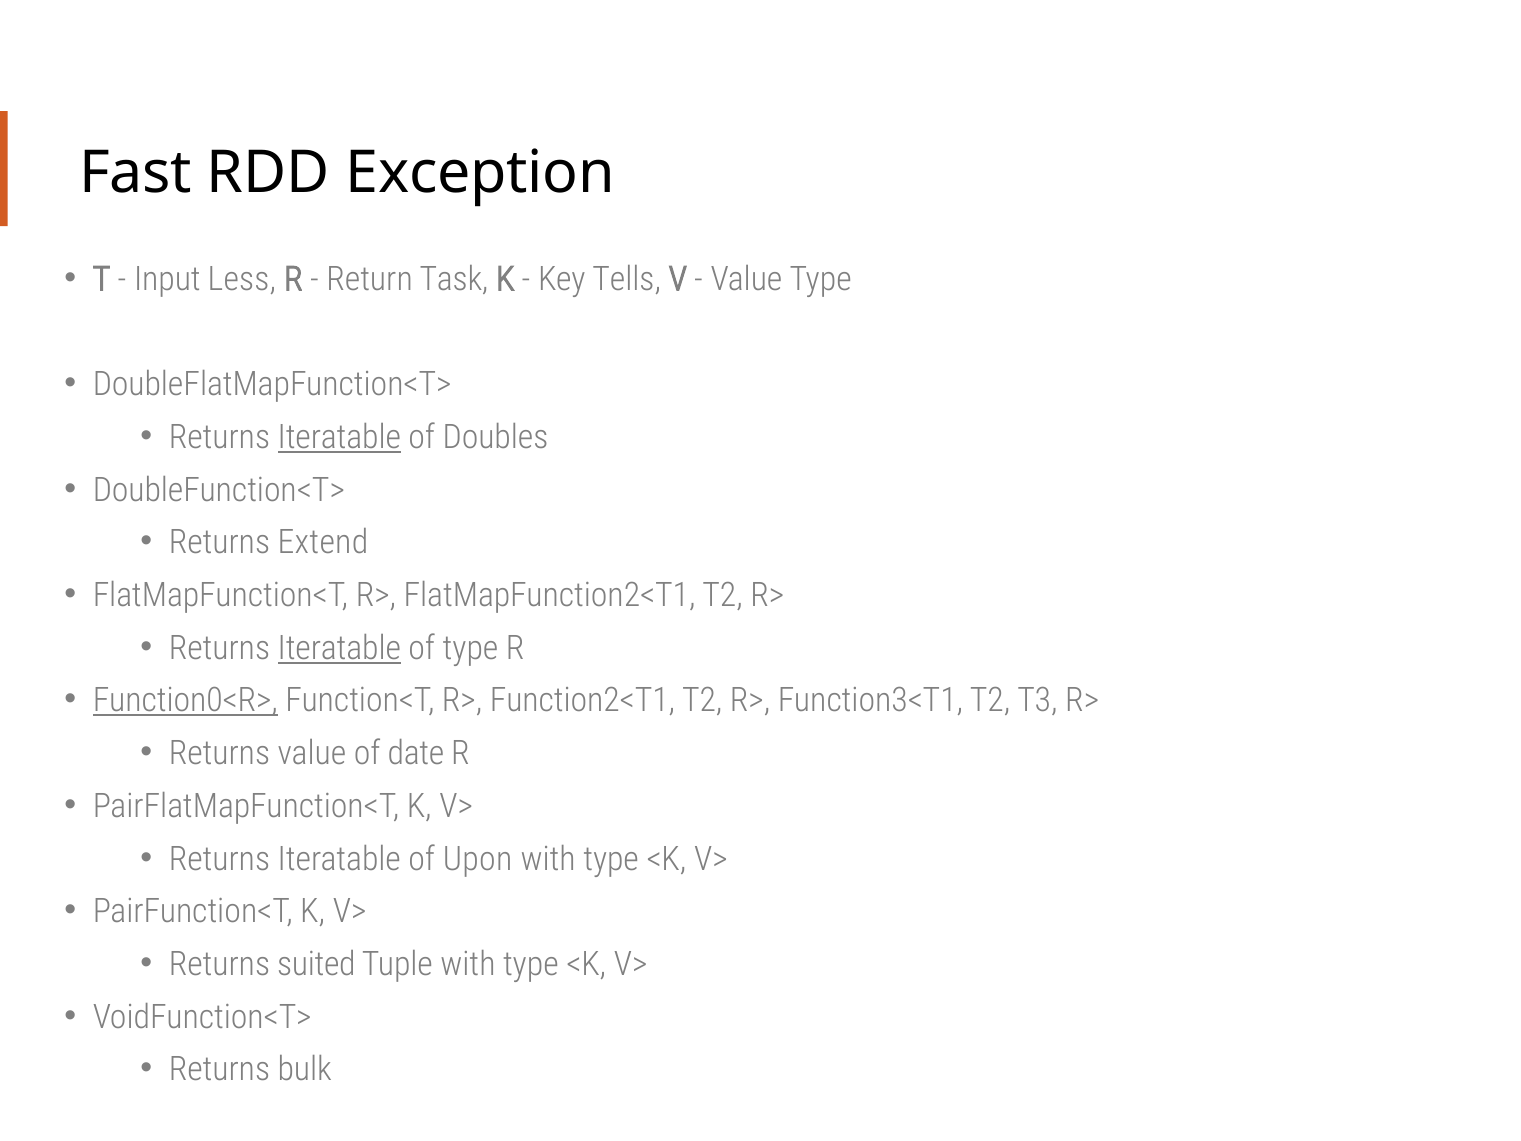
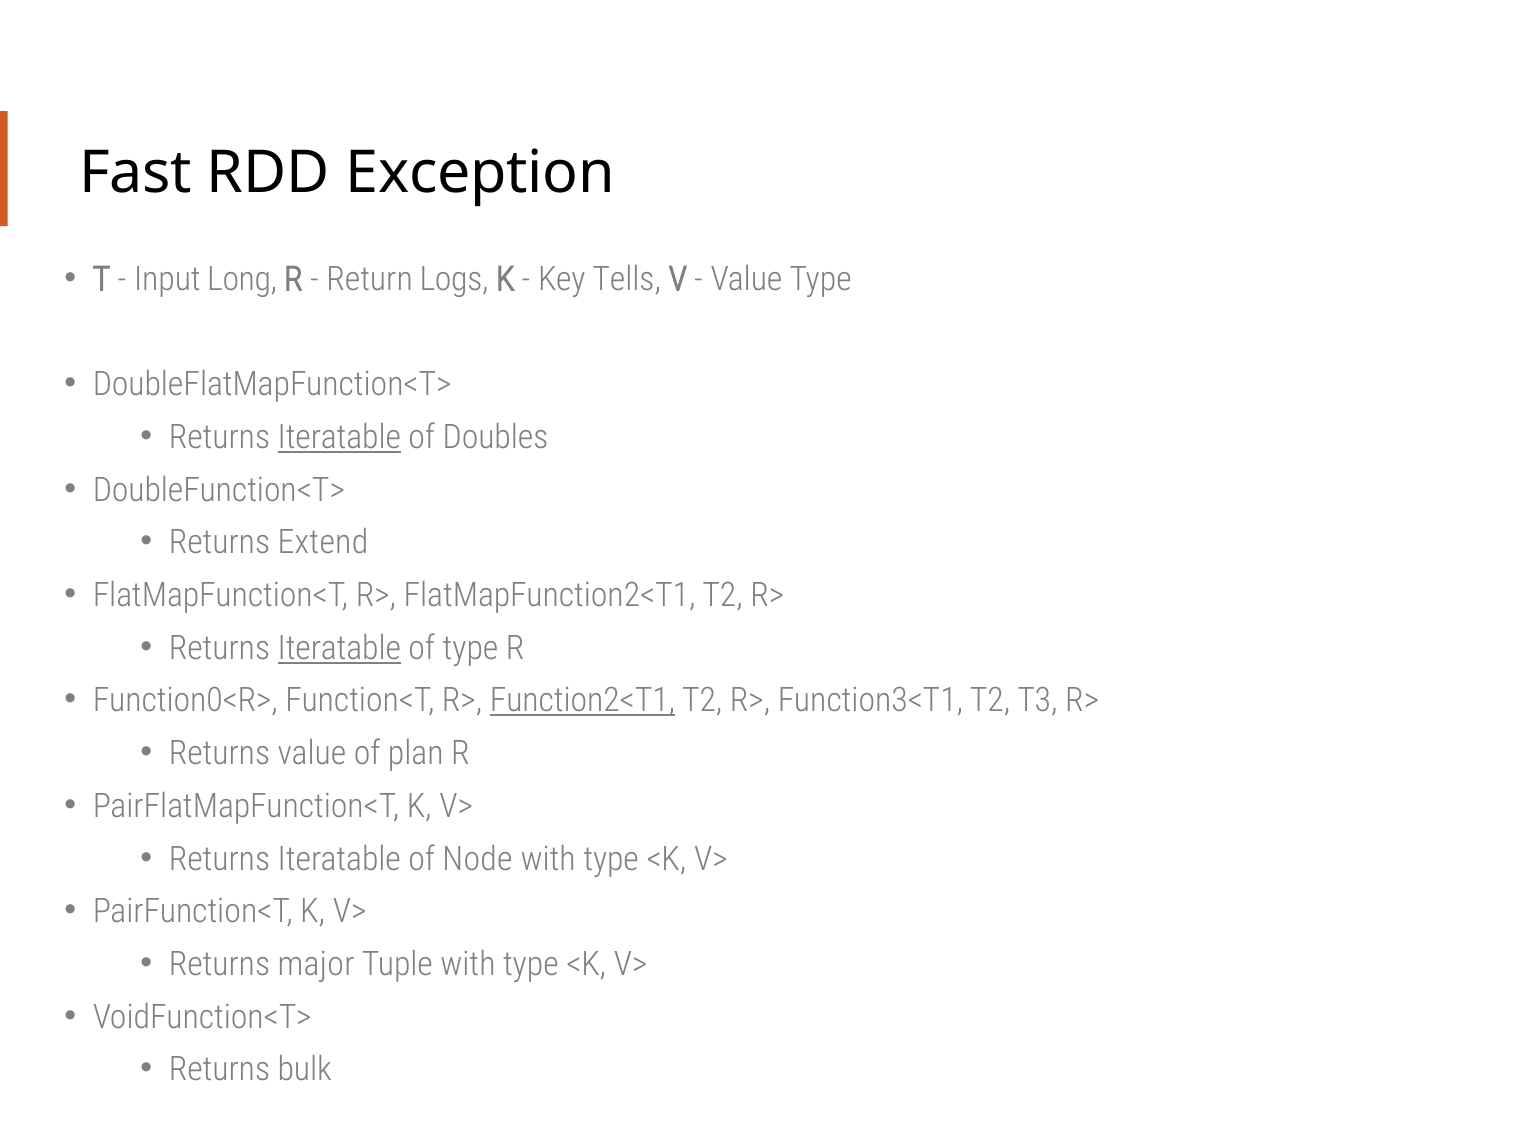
Less: Less -> Long (242, 279)
Task: Task -> Logs (454, 279)
Function0<R> underline: present -> none (185, 701)
Function2<T1 underline: none -> present (582, 701)
date: date -> plan (416, 753)
Upon: Upon -> Node (478, 859)
suited: suited -> major (316, 964)
